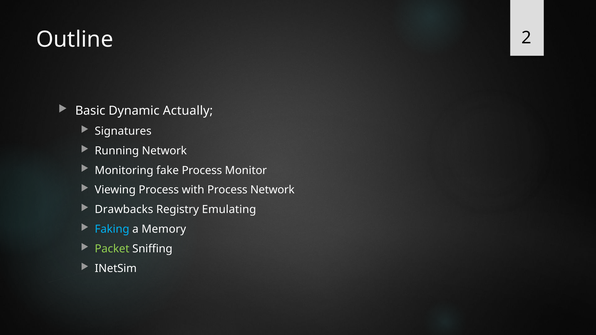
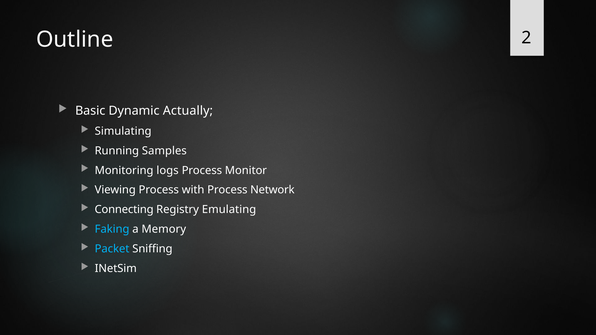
Signatures: Signatures -> Simulating (123, 131)
Running Network: Network -> Samples (164, 151)
fake: fake -> logs (168, 170)
Drawbacks: Drawbacks -> Connecting (124, 210)
Packet colour: light green -> light blue (112, 249)
